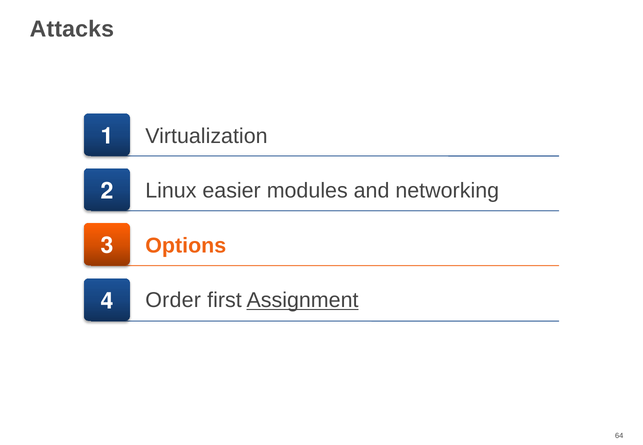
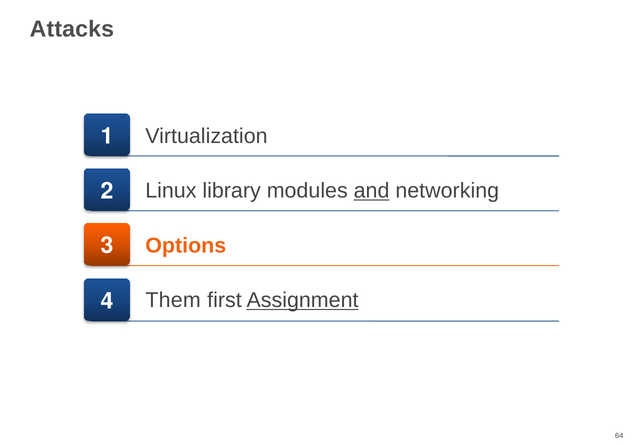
easier: easier -> library (232, 191)
and underline: none -> present (372, 191)
Order: Order -> Them (173, 300)
